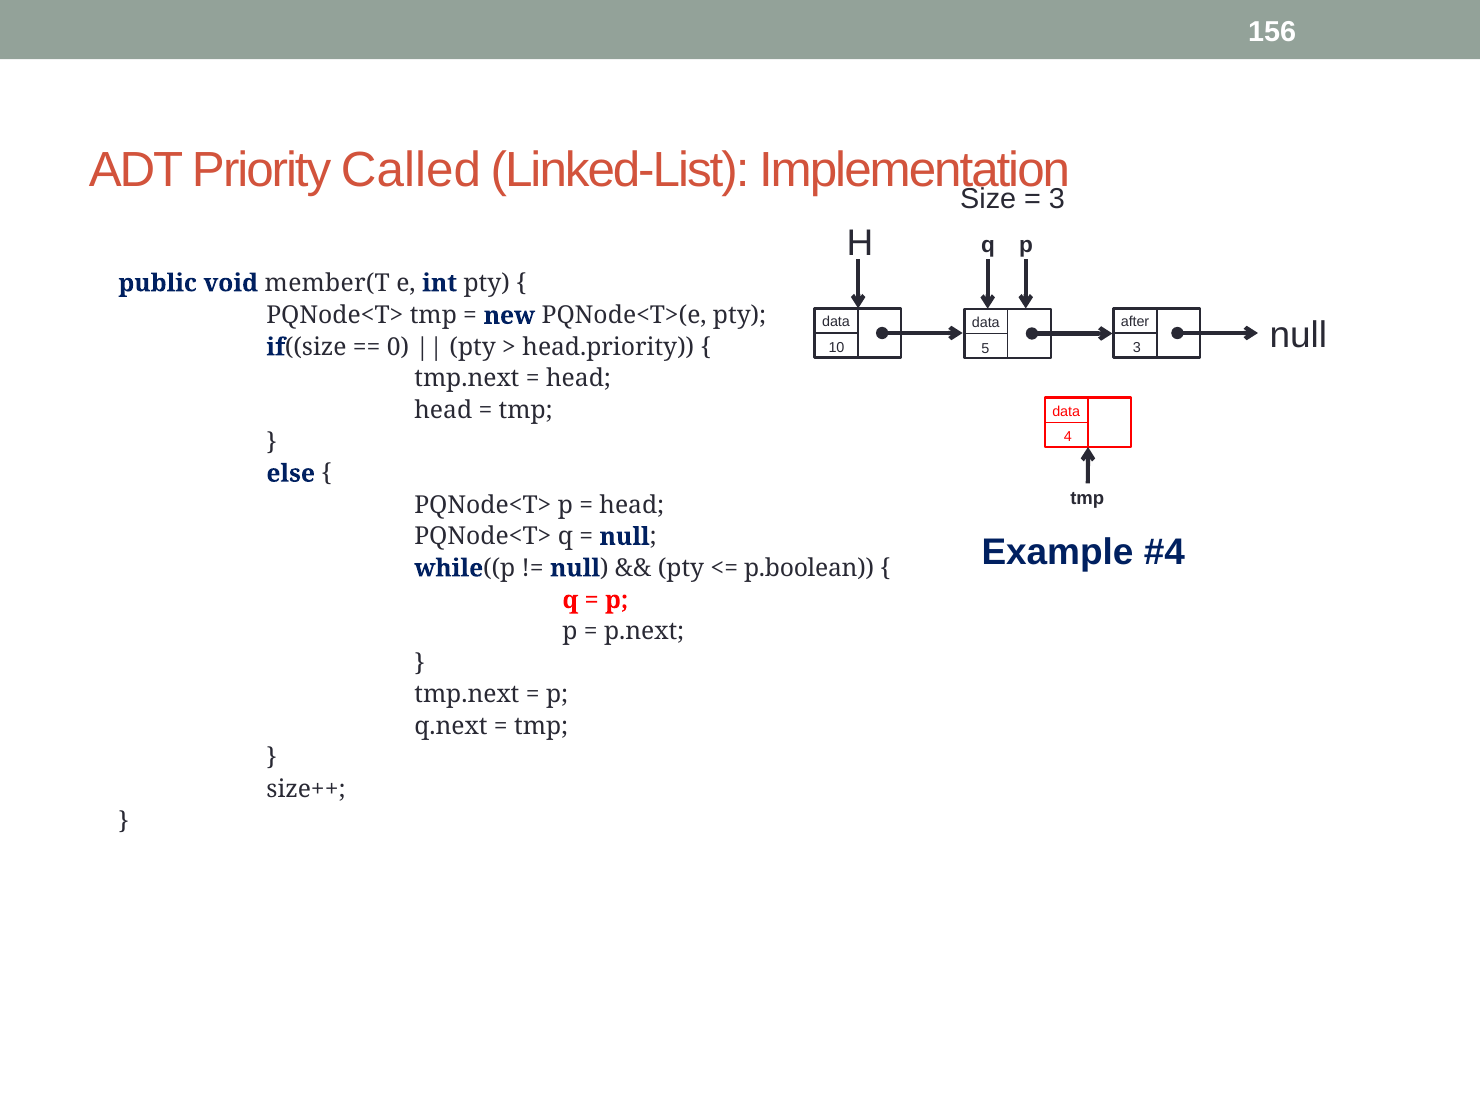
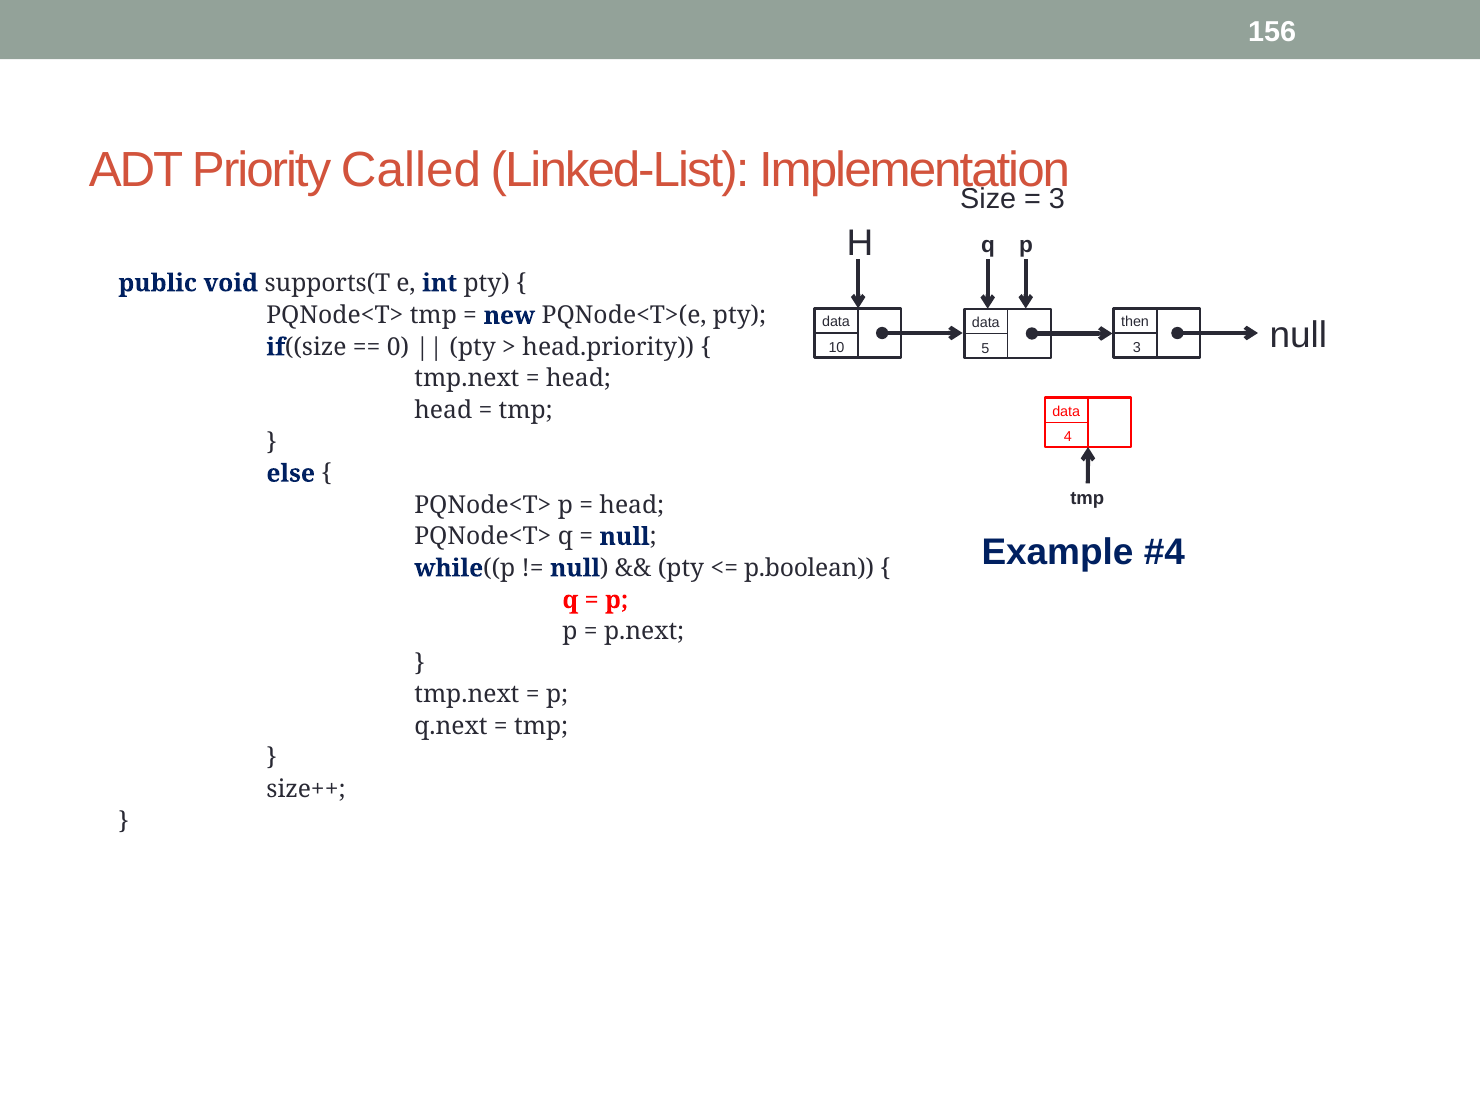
member(T: member(T -> supports(T (327, 283)
after: after -> then (1135, 322)
